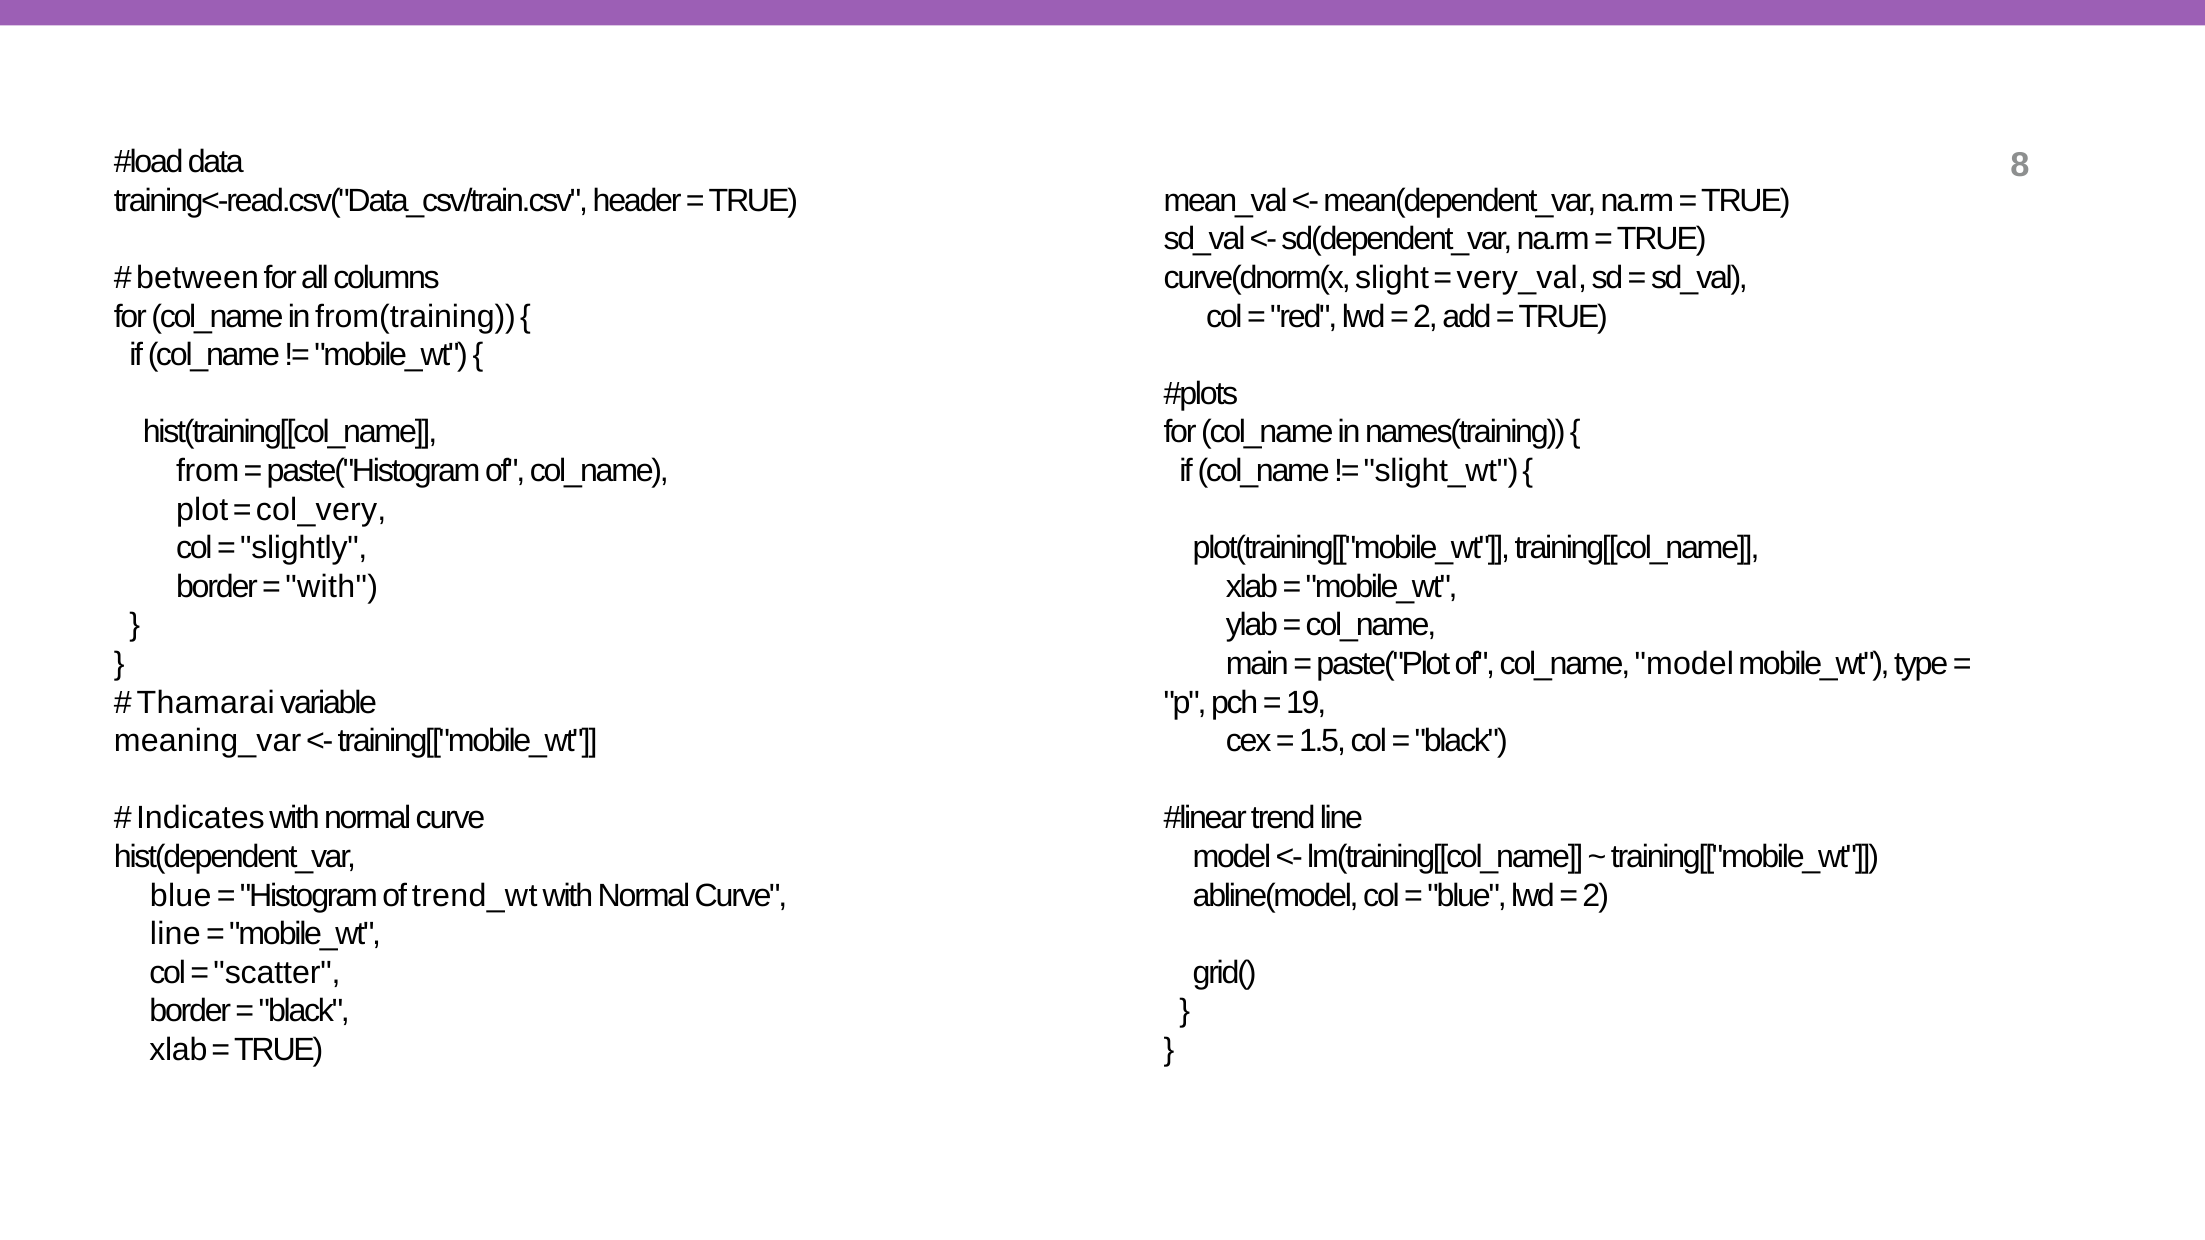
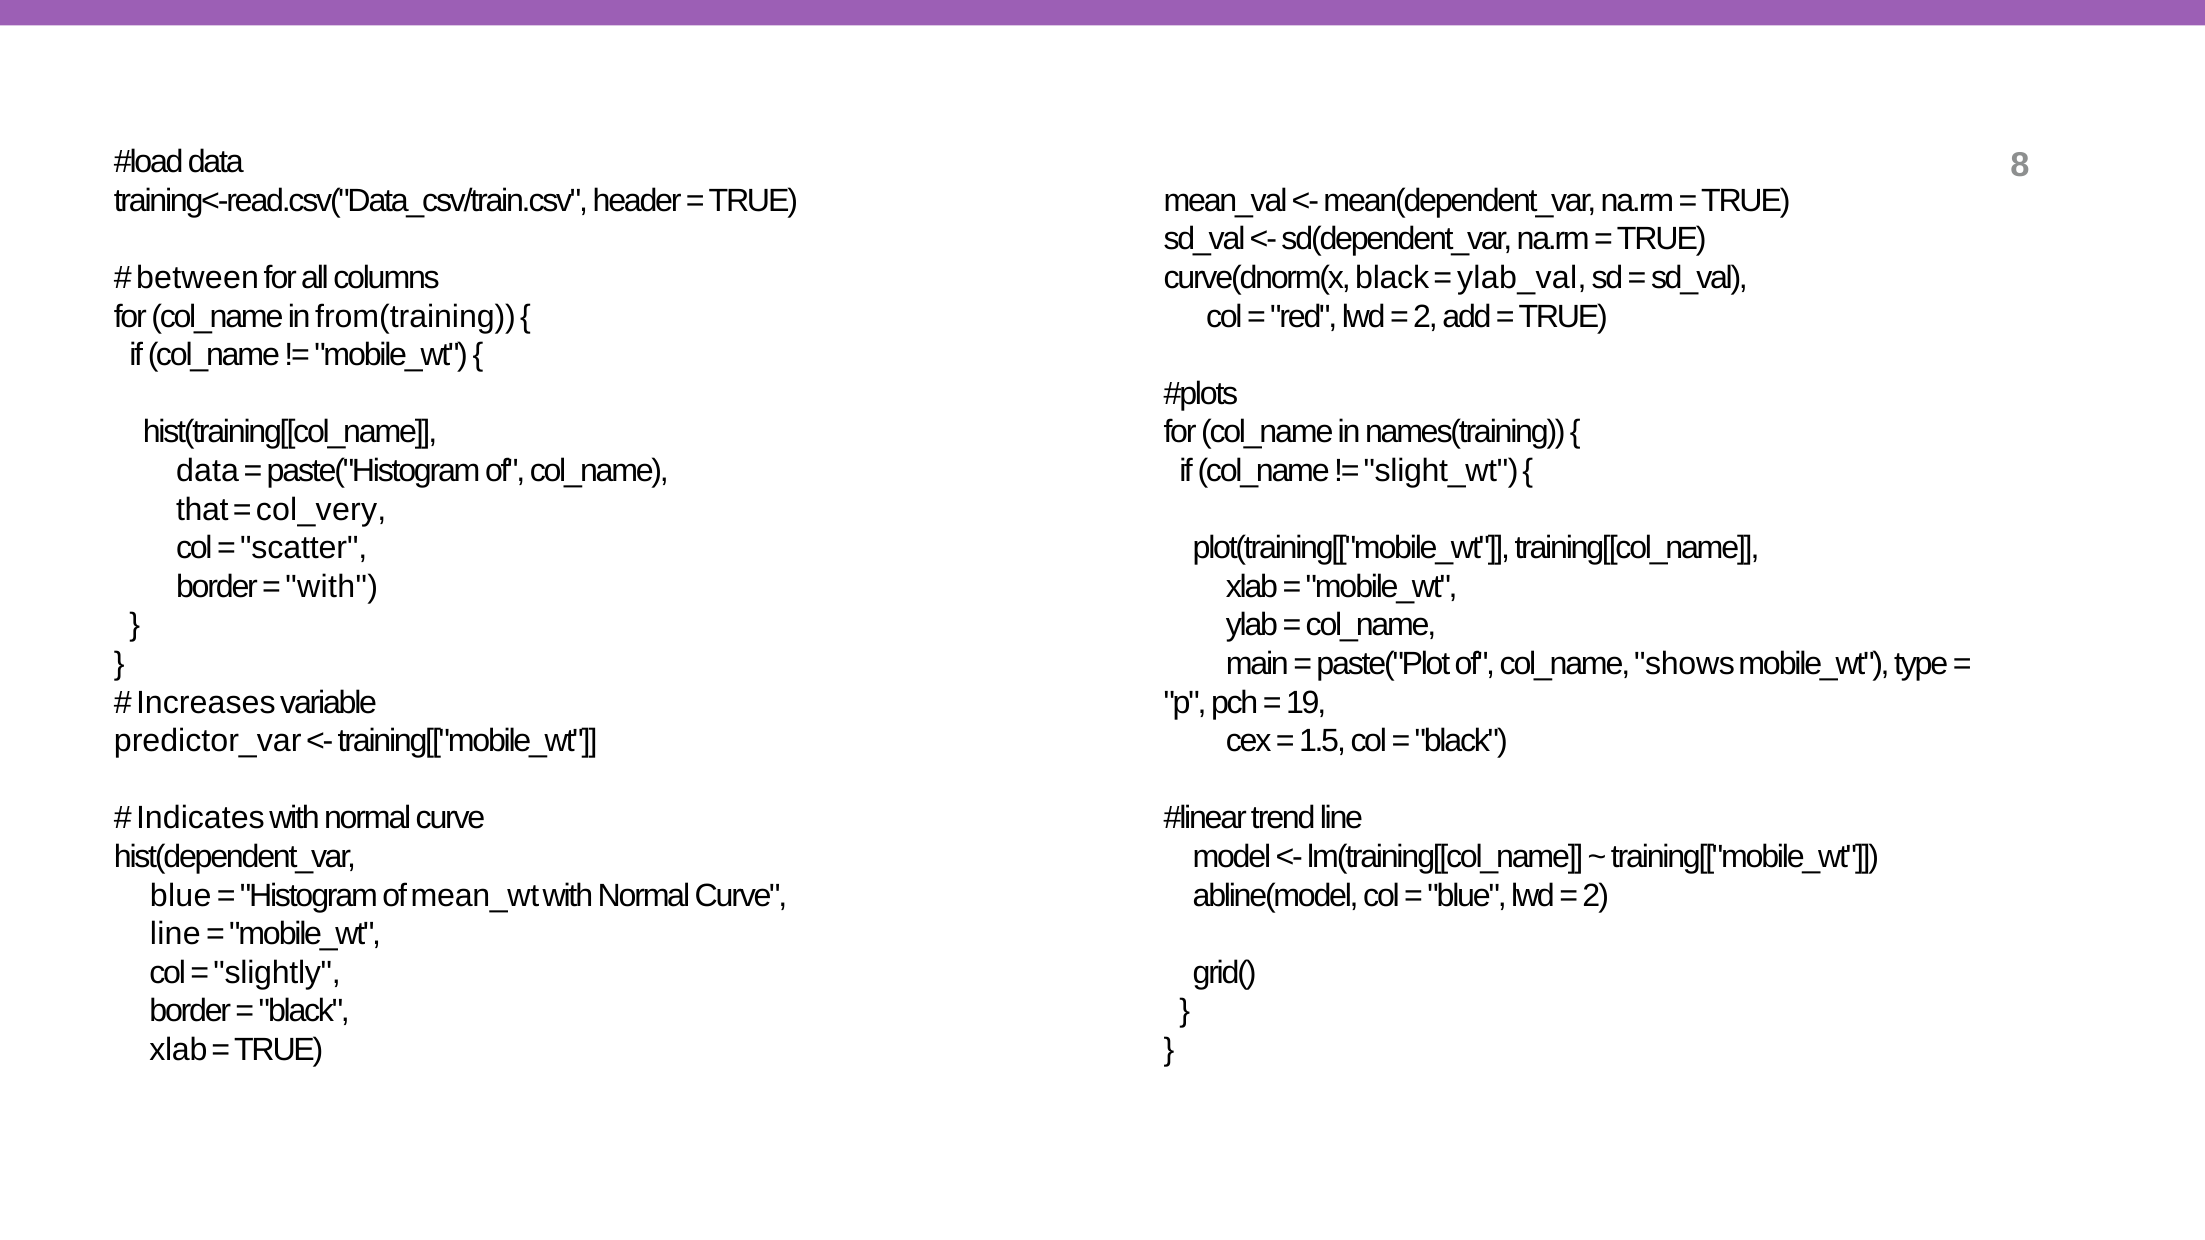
curve(dnorm(x slight: slight -> black (1392, 278)
very_val: very_val -> ylab_val (1522, 278)
from: from -> data (208, 471)
plot: plot -> that (202, 510)
slightly: slightly -> scatter (304, 548)
col_name model: model -> shows (1685, 664)
Thamarai: Thamarai -> Increases (206, 703)
meaning_var: meaning_var -> predictor_var (208, 741)
trend_wt: trend_wt -> mean_wt (475, 896)
scatter: scatter -> slightly (277, 973)
